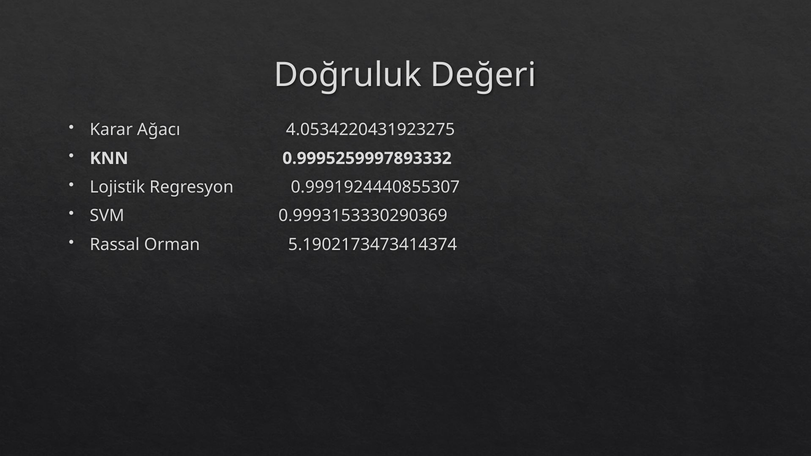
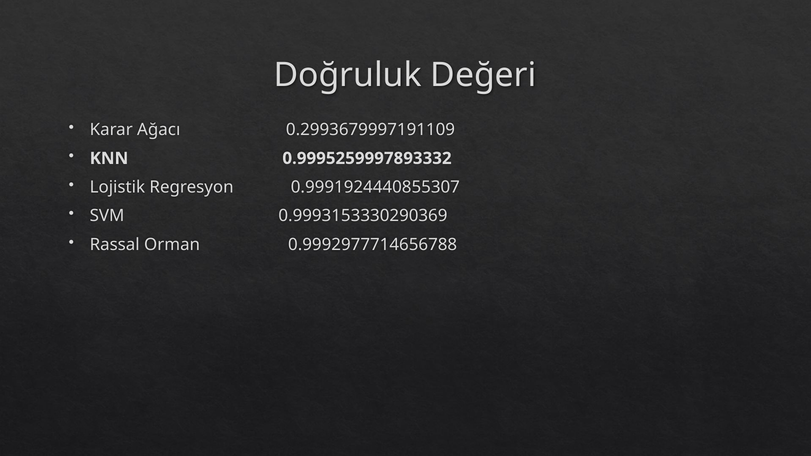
4.0534220431923275: 4.0534220431923275 -> 0.2993679997191109 (370, 130)
5.1902173473414374: 5.1902173473414374 -> 0.9992977714656788 (373, 245)
